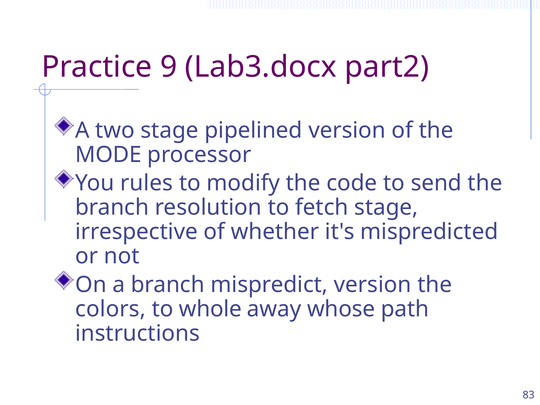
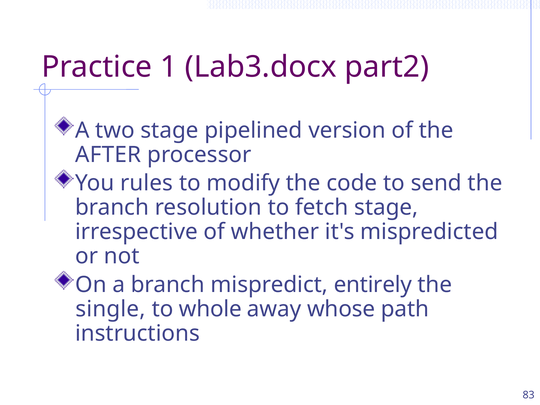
9: 9 -> 1 (169, 67)
MODE: MODE -> AFTER (108, 155)
mispredict version: version -> entirely (373, 285)
colors: colors -> single (110, 309)
